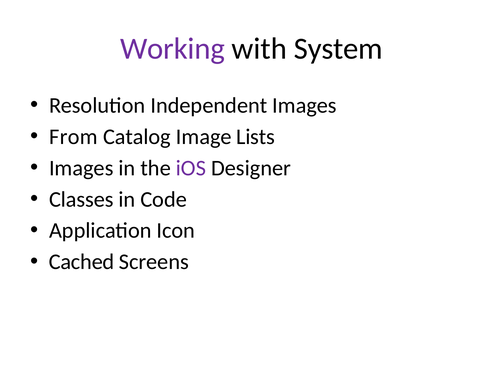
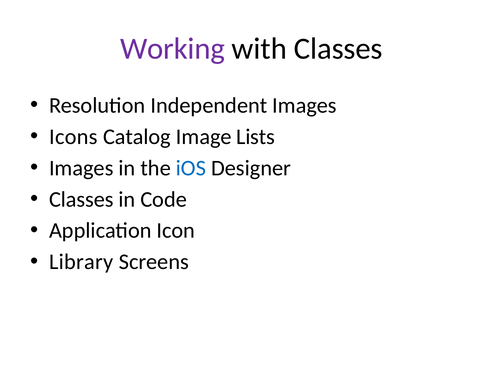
with System: System -> Classes (338, 49)
From: From -> Icons (73, 137)
iOS colour: purple -> blue (191, 168)
Cached: Cached -> Library (81, 262)
